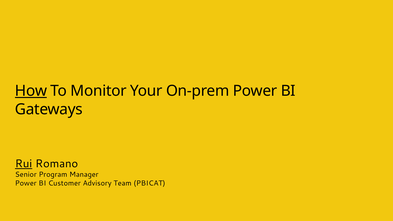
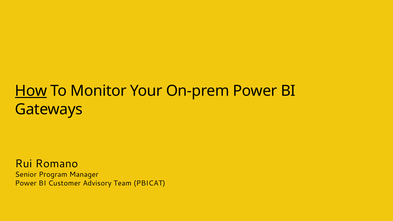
Rui underline: present -> none (24, 164)
